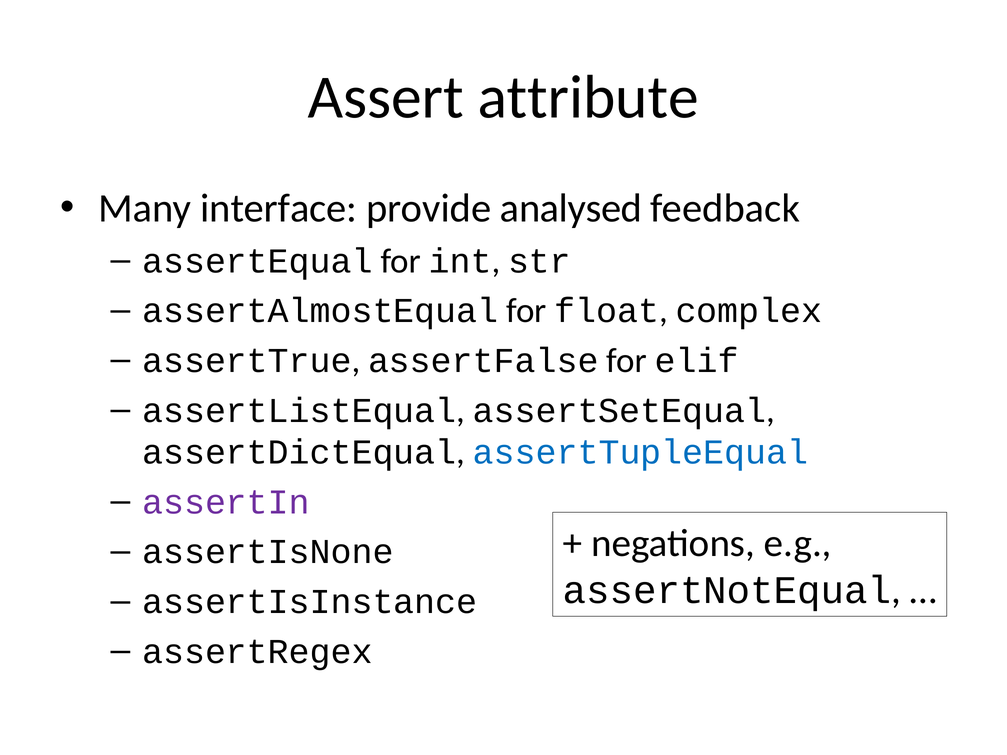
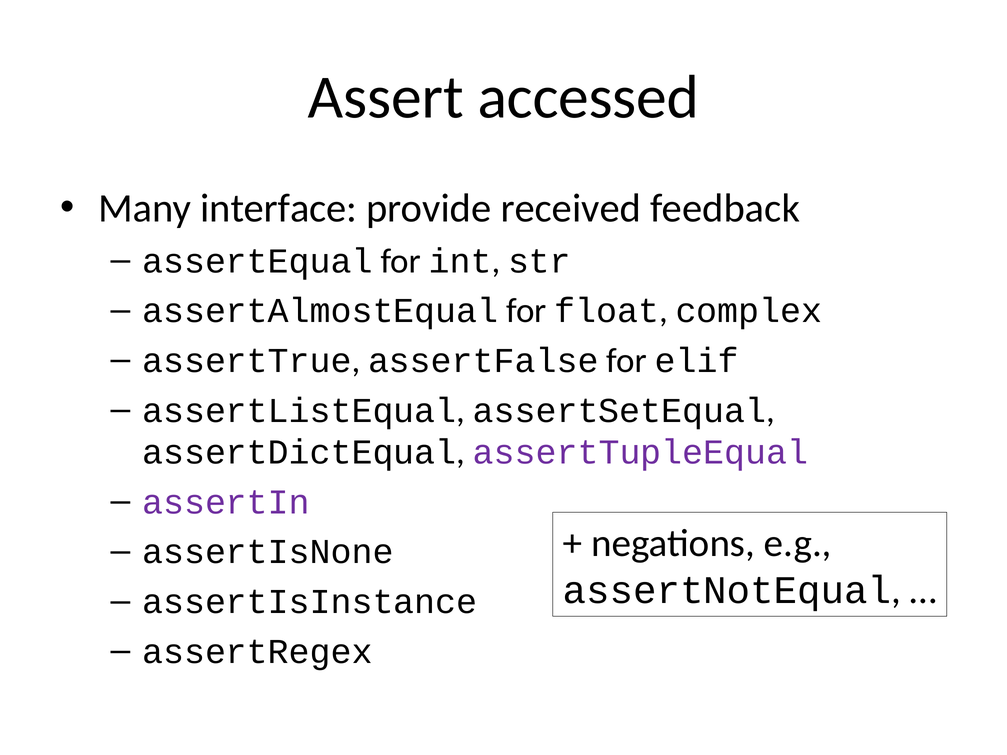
attribute: attribute -> accessed (588, 97)
analysed: analysed -> received (571, 208)
assertTupleEqual colour: blue -> purple (640, 453)
